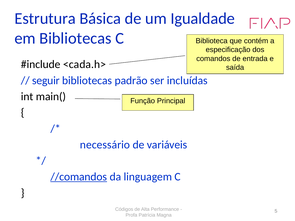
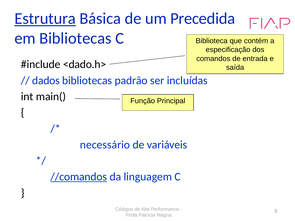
Estrutura underline: none -> present (45, 19)
Igualdade: Igualdade -> Precedida (203, 19)
<cada.h>: <cada.h> -> <dado.h> (85, 64)
seguir: seguir -> dados (46, 81)
